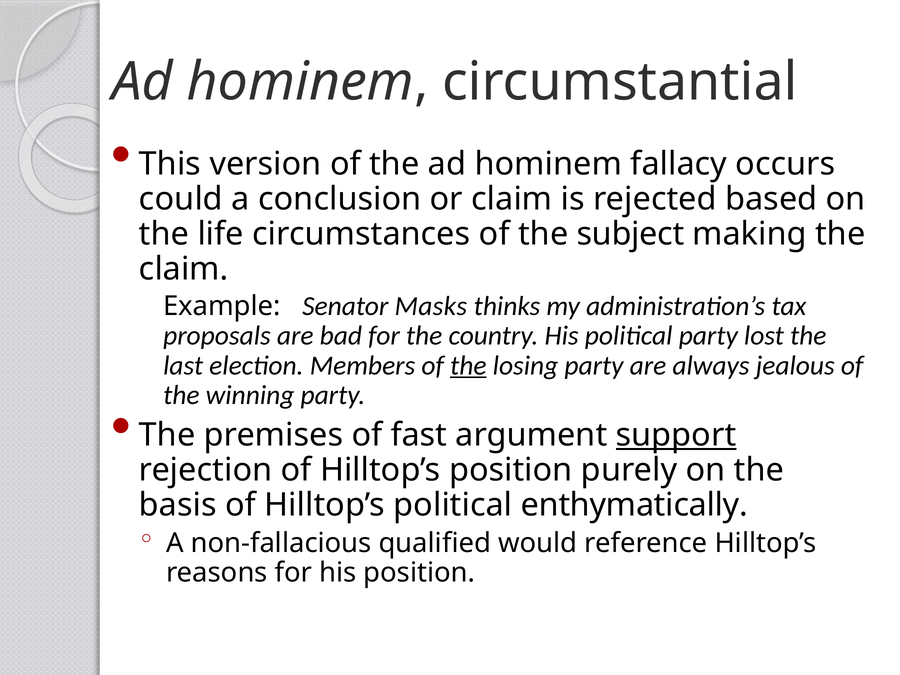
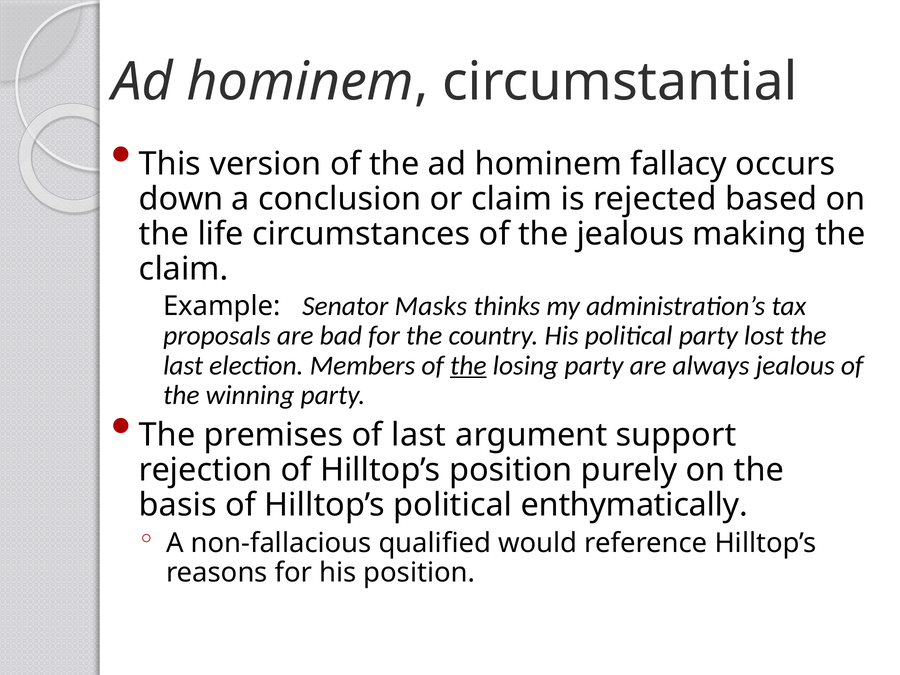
could: could -> down (181, 199)
the subject: subject -> jealous (630, 234)
of fast: fast -> last (419, 435)
support underline: present -> none (676, 435)
